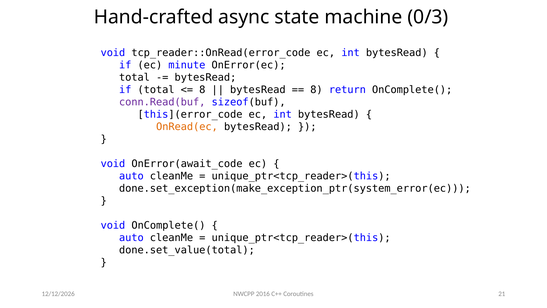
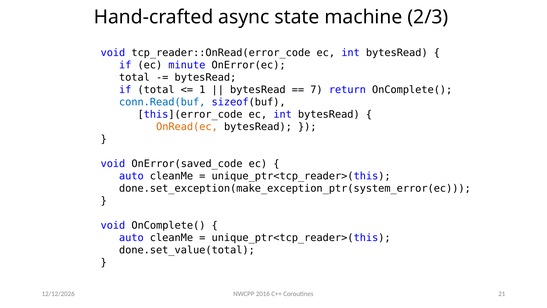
0/3: 0/3 -> 2/3 (428, 17)
8: 8 -> 1 (202, 90)
8: 8 -> 7 (316, 90)
conn.Read(buf colour: purple -> blue (162, 102)
OnError(await_code: OnError(await_code -> OnError(saved_code (187, 164)
